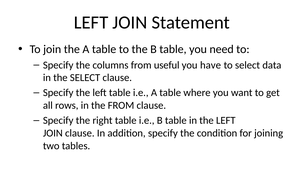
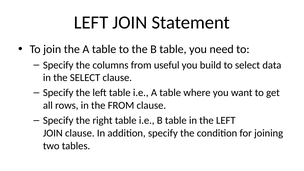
have: have -> build (211, 65)
